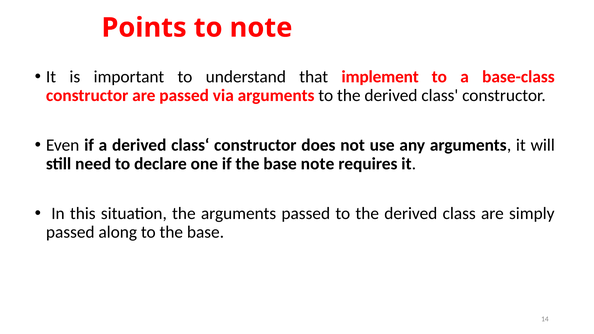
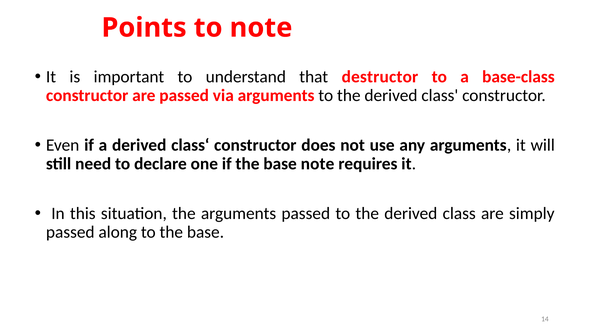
implement: implement -> destructor (380, 77)
